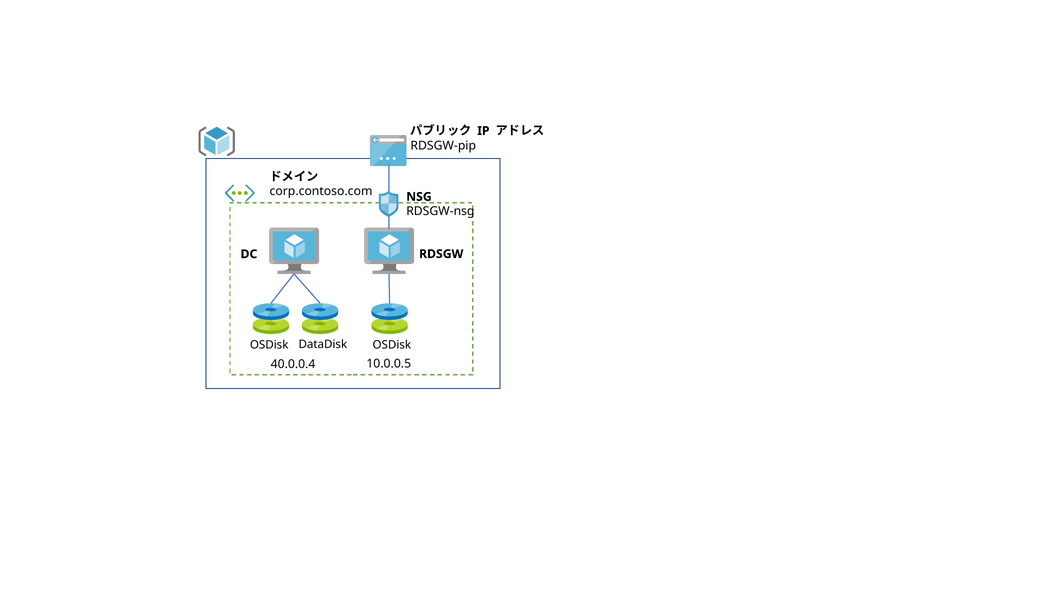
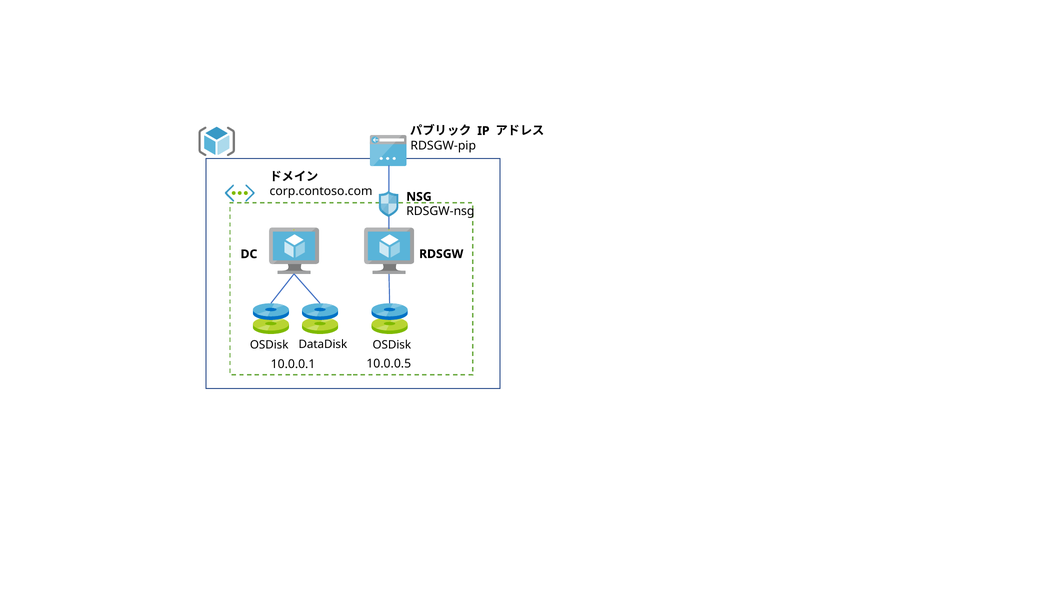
40.0.0.4: 40.0.0.4 -> 10.0.0.1 (293, 365)
